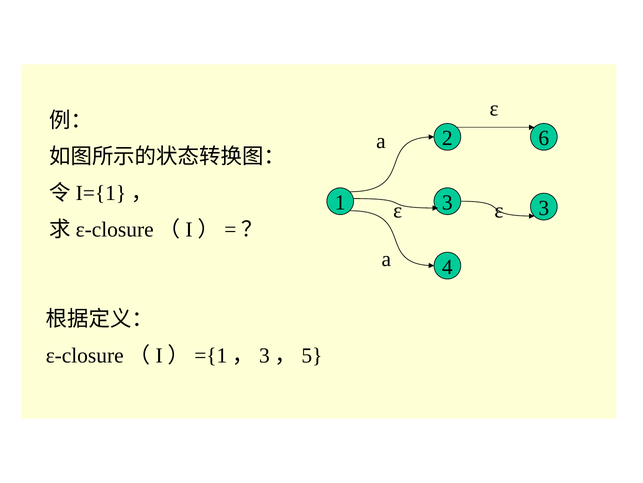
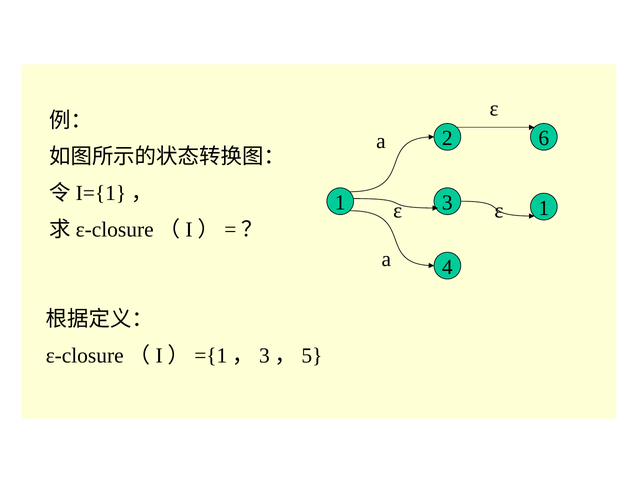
1 3: 3 -> 1 (544, 208)
